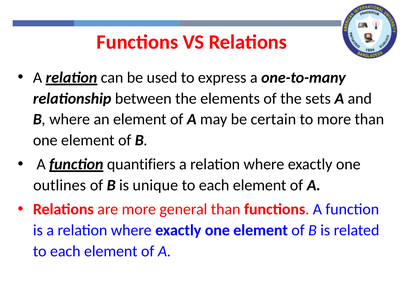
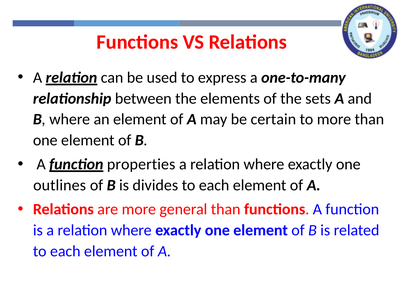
quantifiers: quantifiers -> properties (141, 164)
unique: unique -> divides (155, 185)
